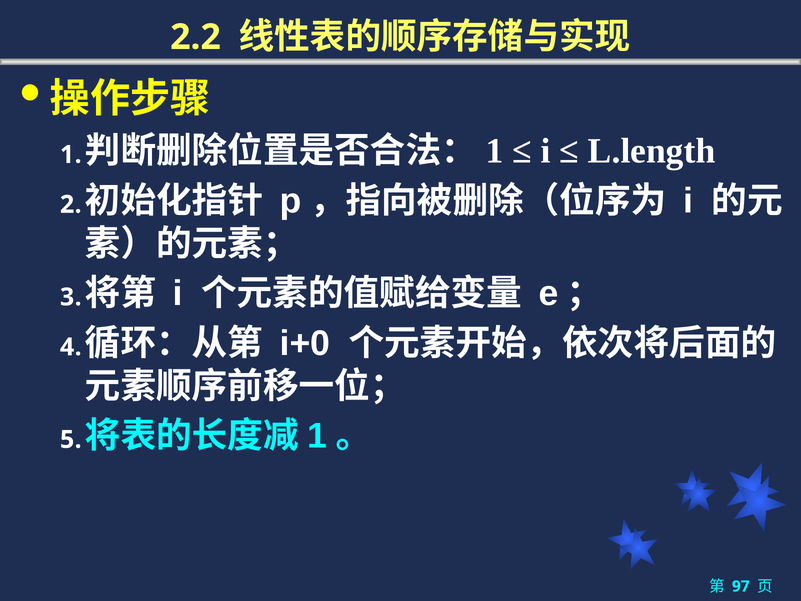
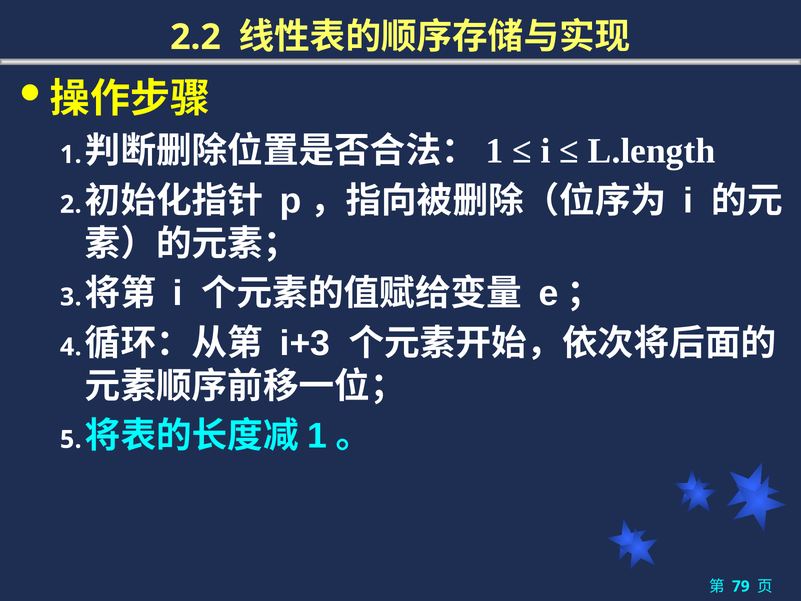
i+0: i+0 -> i+3 (305, 343)
97: 97 -> 79 (741, 586)
